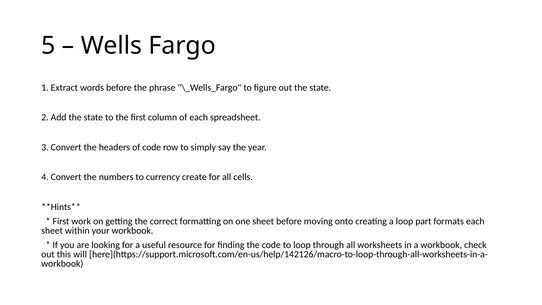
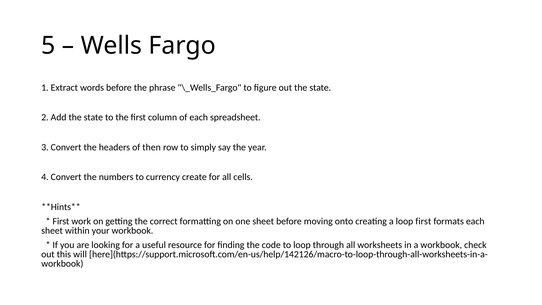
of code: code -> then (152, 147)
loop part: part -> first (423, 221)
